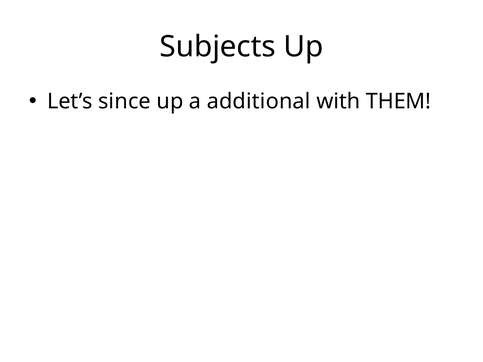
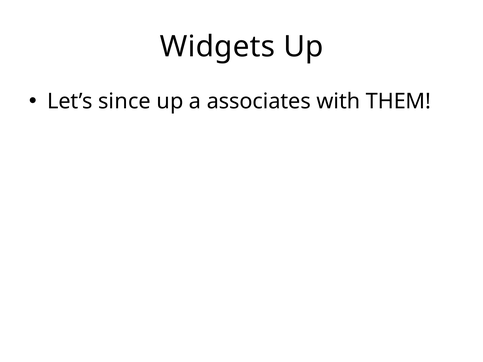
Subjects: Subjects -> Widgets (217, 47)
additional: additional -> associates (259, 101)
